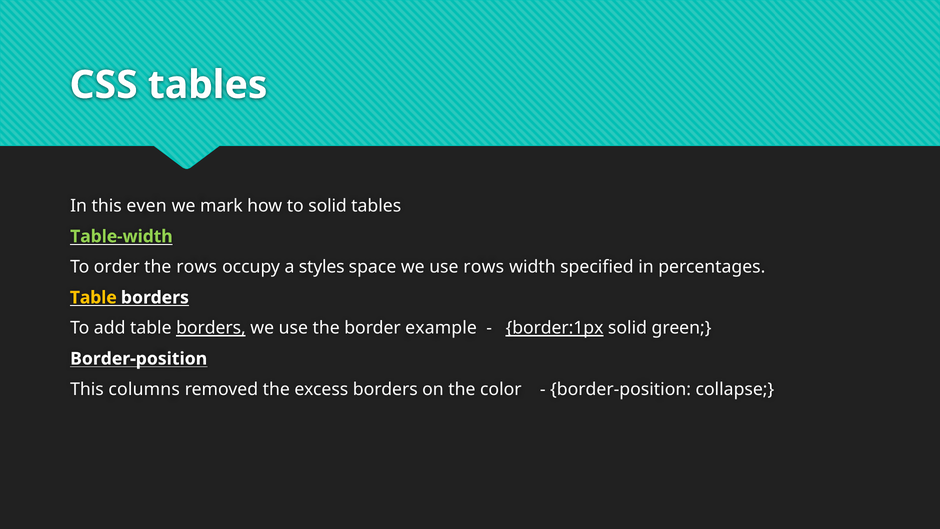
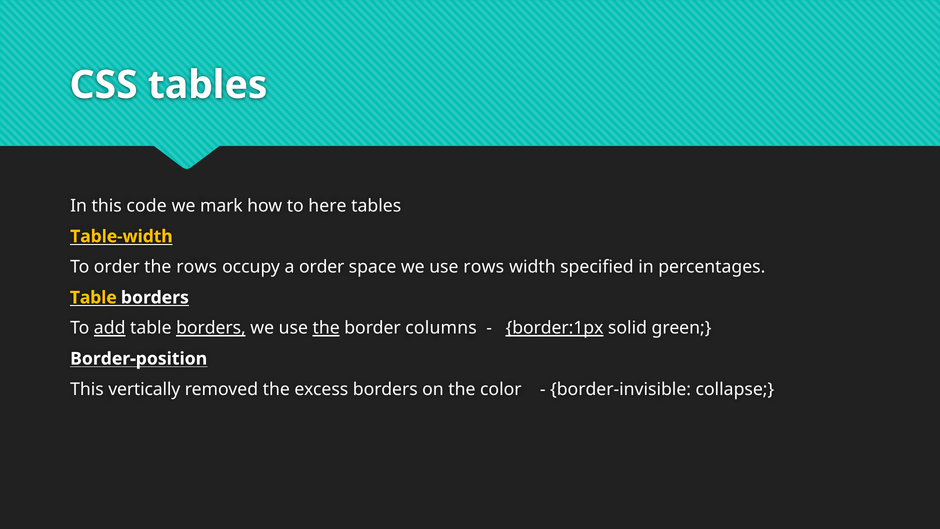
even: even -> code (147, 206)
to solid: solid -> here (327, 206)
Table-width colour: light green -> yellow (121, 236)
a styles: styles -> order (322, 267)
add underline: none -> present (110, 328)
the underline: none -> present (326, 328)
example: example -> columns (441, 328)
columns: columns -> vertically (144, 389)
border-position: border-position -> border-invisible (621, 389)
